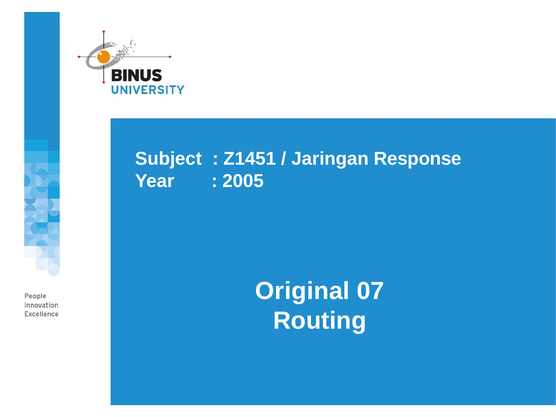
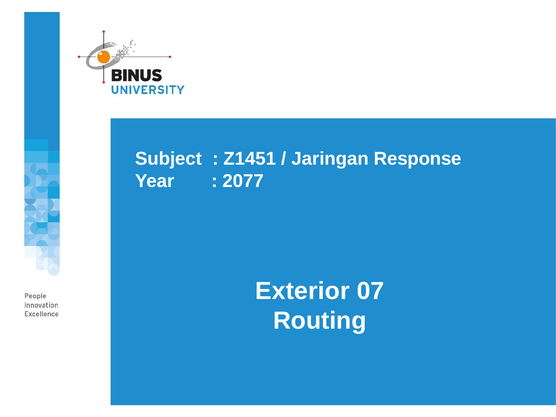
2005: 2005 -> 2077 (243, 181)
Original: Original -> Exterior (303, 291)
